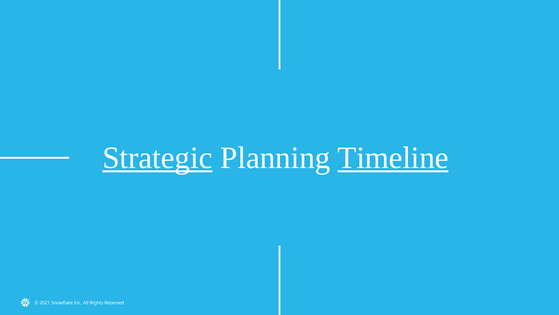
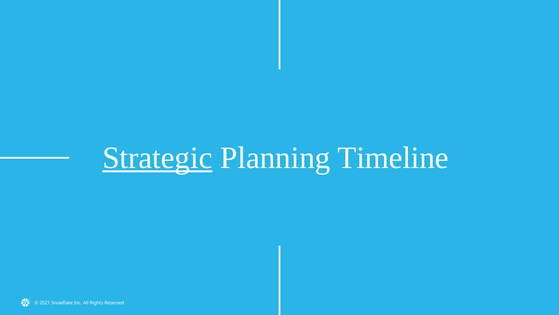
Timeline underline: present -> none (393, 158)
